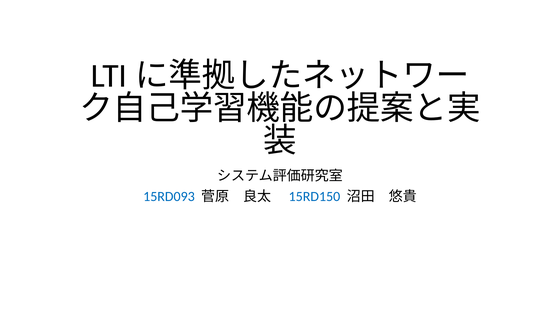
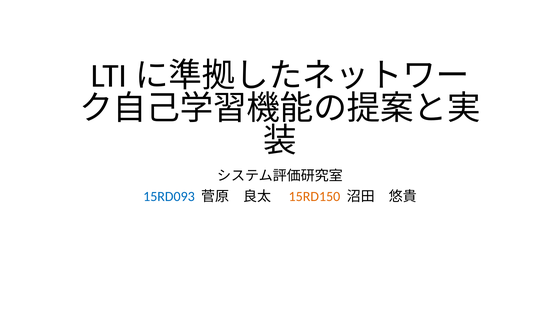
15RD150 colour: blue -> orange (314, 197)
